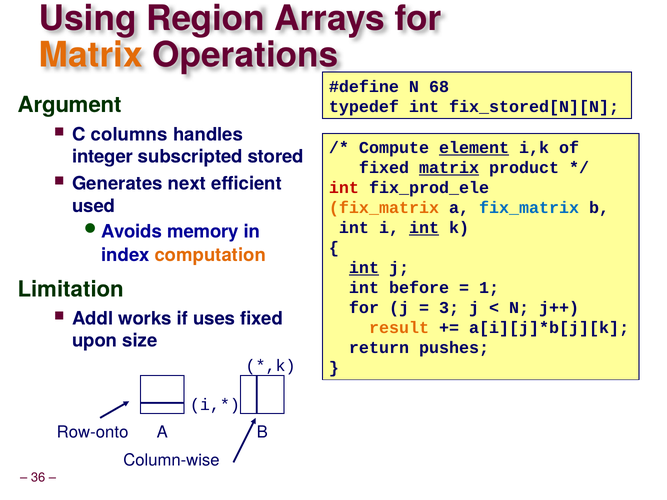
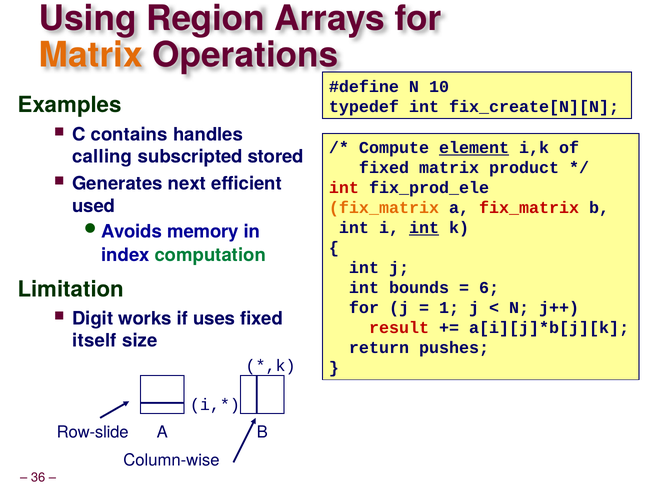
68: 68 -> 10 (439, 87)
Argument: Argument -> Examples (70, 105)
fix_stored[N][N: fix_stored[N][N -> fix_create[N][N (534, 107)
columns: columns -> contains (129, 135)
integer: integer -> calling (102, 157)
matrix underline: present -> none (449, 168)
fix_matrix colour: blue -> red (529, 208)
computation colour: orange -> green (210, 255)
int underline: present -> none (364, 268)
before: before -> bounds (419, 288)
1: 1 -> 6 (489, 288)
3: 3 -> 1 (449, 308)
Addl: Addl -> Digit (93, 319)
result colour: orange -> red (399, 328)
upon: upon -> itself (94, 341)
Row-onto: Row-onto -> Row-slide (93, 433)
